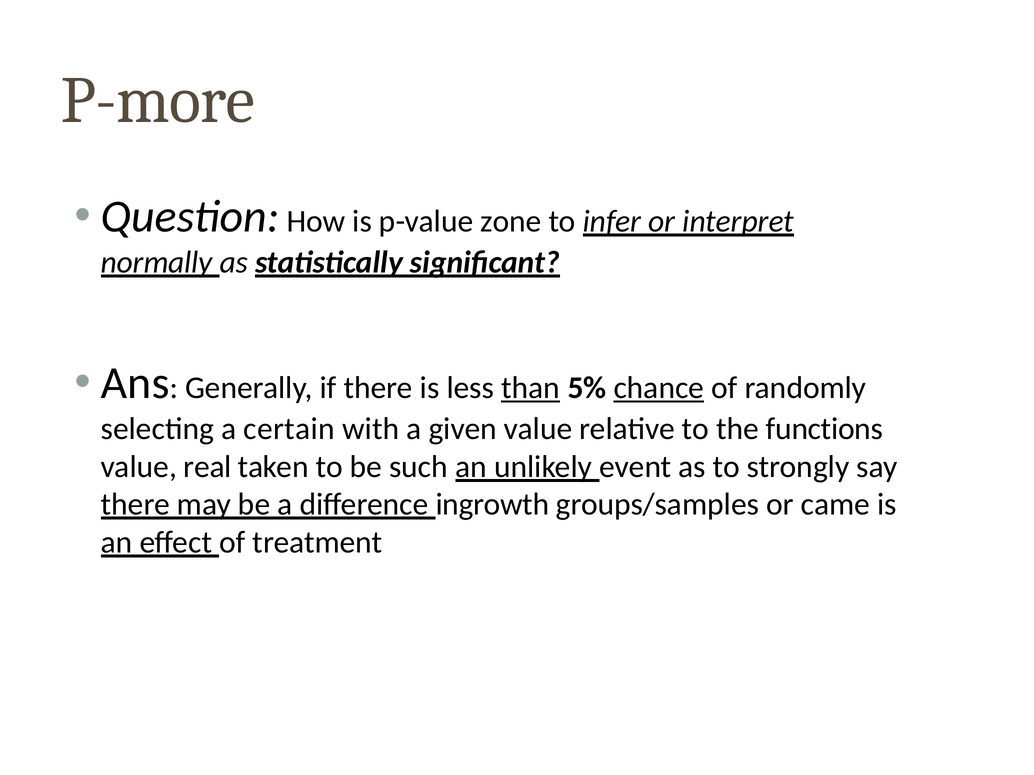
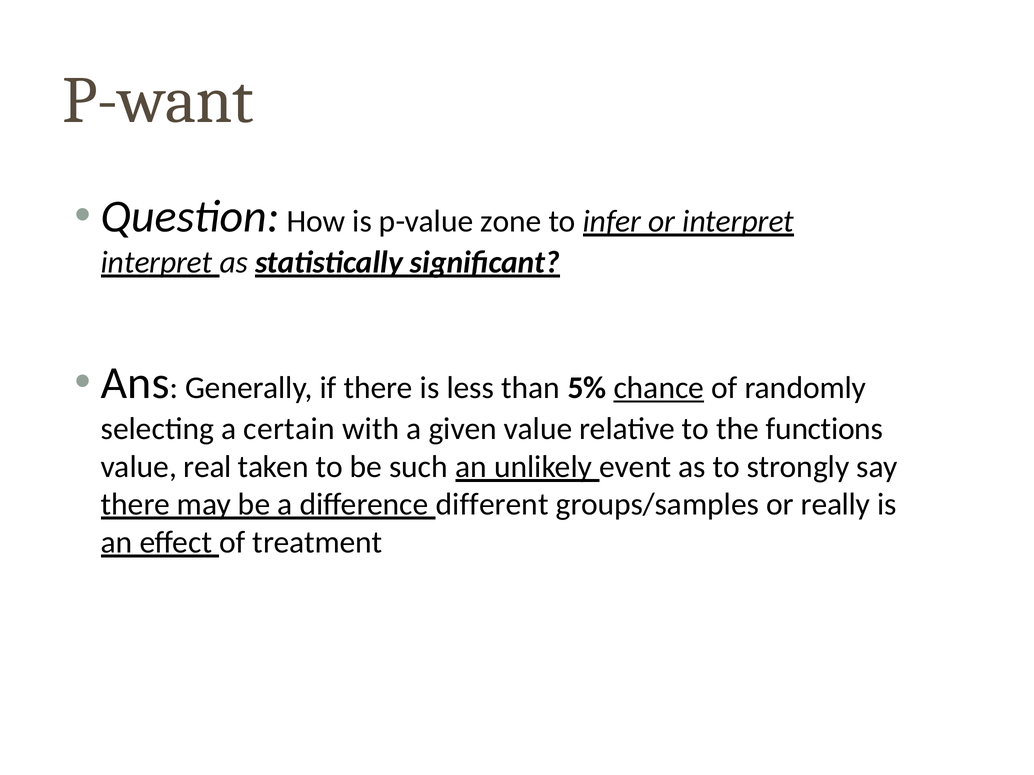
P-more: P-more -> P-want (158, 100)
normally: normally -> interpret (157, 262)
than underline: present -> none (531, 388)
ingrowth: ingrowth -> different (492, 505)
came: came -> really (836, 505)
